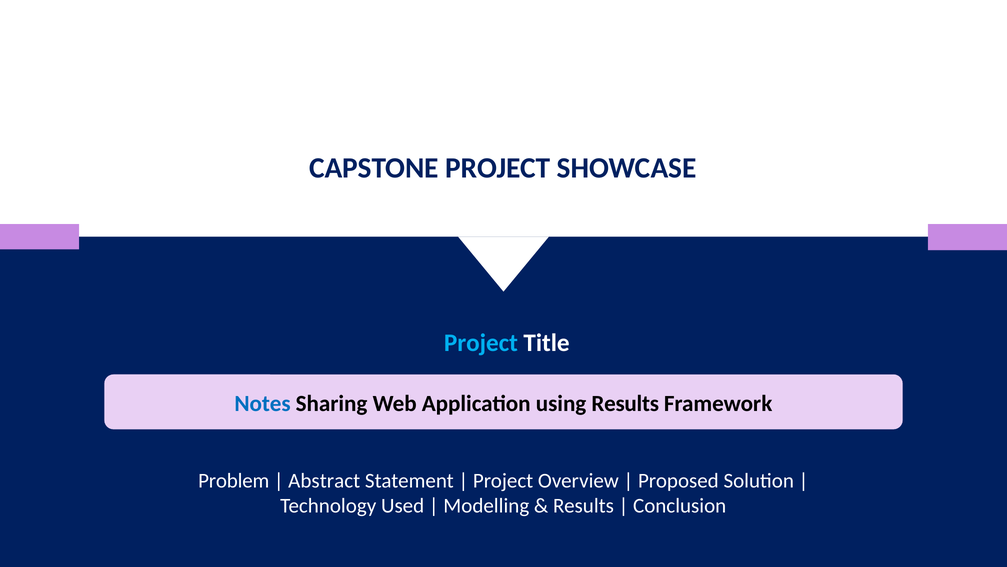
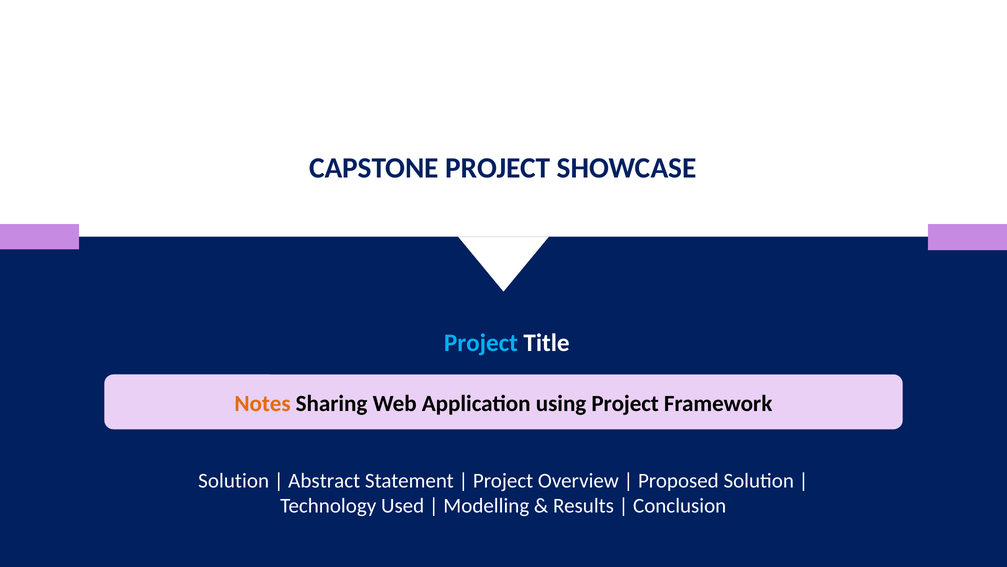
Notes colour: blue -> orange (263, 403)
using Results: Results -> Project (625, 403)
Problem: Problem -> Solution (234, 480)
